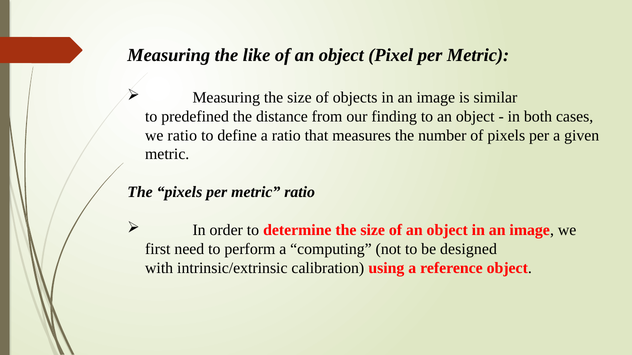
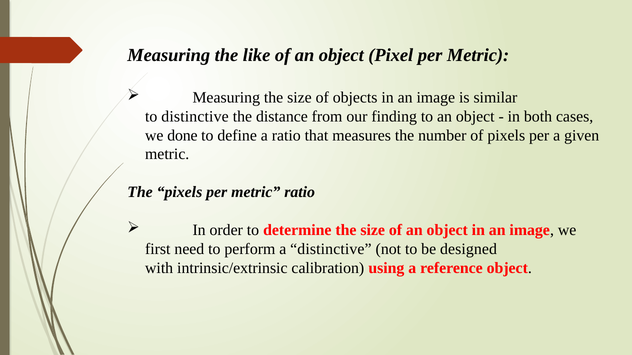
to predefined: predefined -> distinctive (195, 117)
we ratio: ratio -> done (182, 136)
a computing: computing -> distinctive (331, 249)
